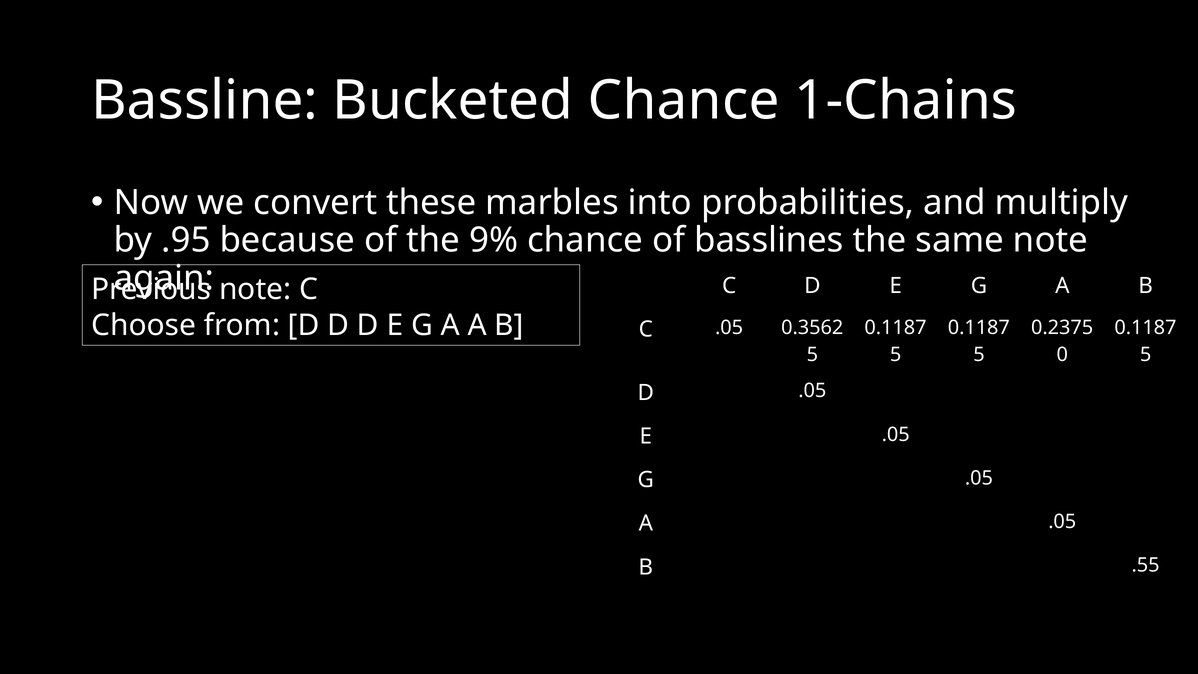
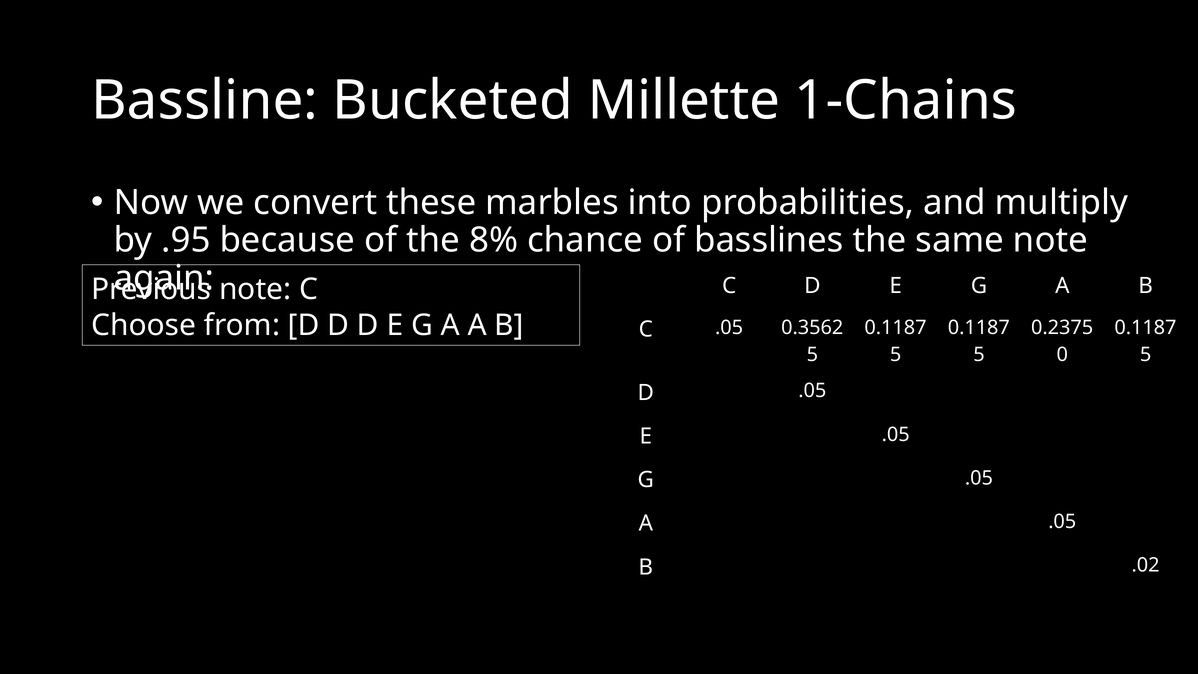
Bucketed Chance: Chance -> Millette (684, 101)
9%: 9% -> 8% (494, 240)
.55: .55 -> .02 (1146, 565)
